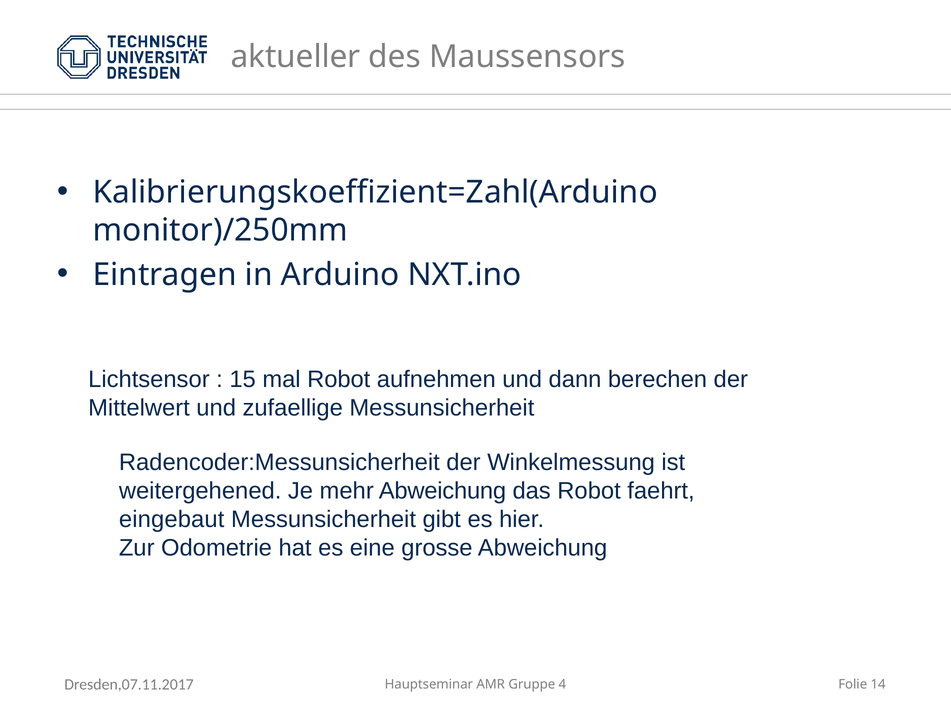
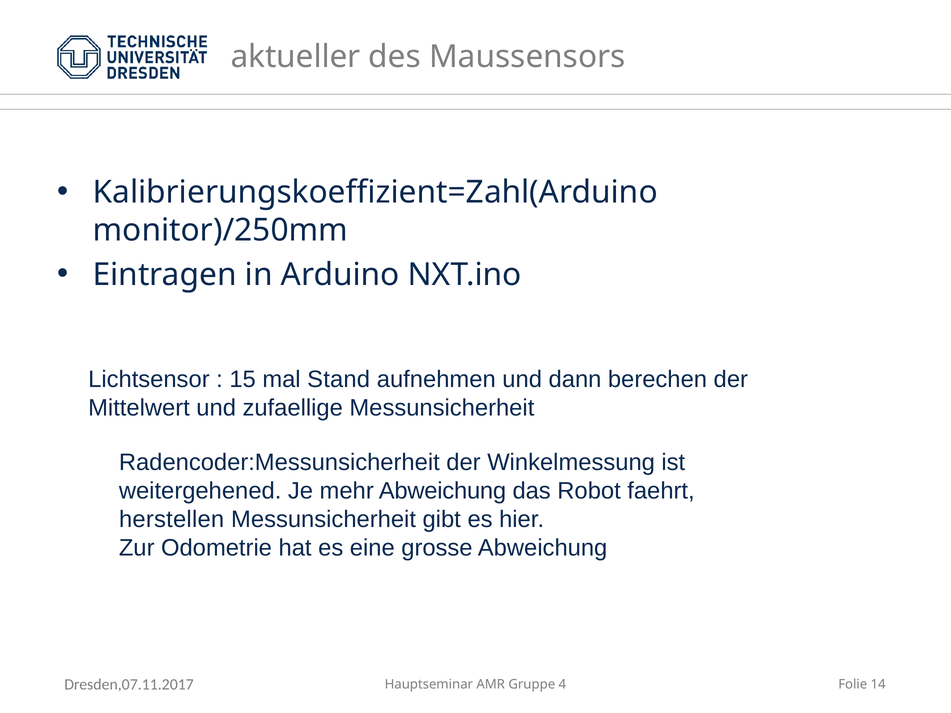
mal Robot: Robot -> Stand (339, 380)
eingebaut: eingebaut -> herstellen (172, 520)
